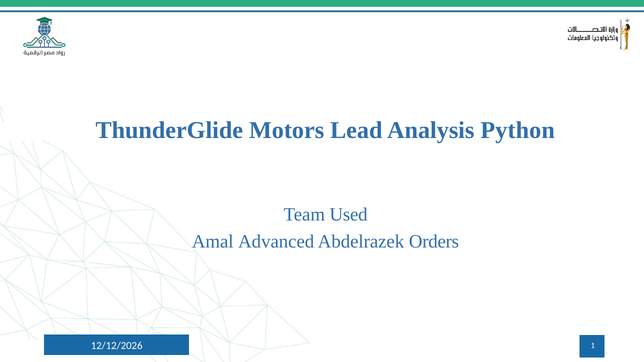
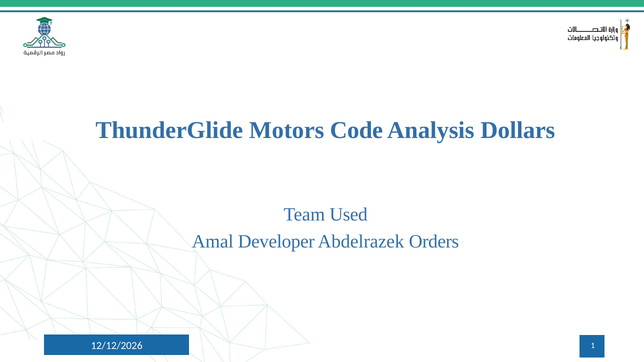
Lead: Lead -> Code (356, 131)
Python: Python -> Dollars (518, 131)
Advanced: Advanced -> Developer (276, 242)
